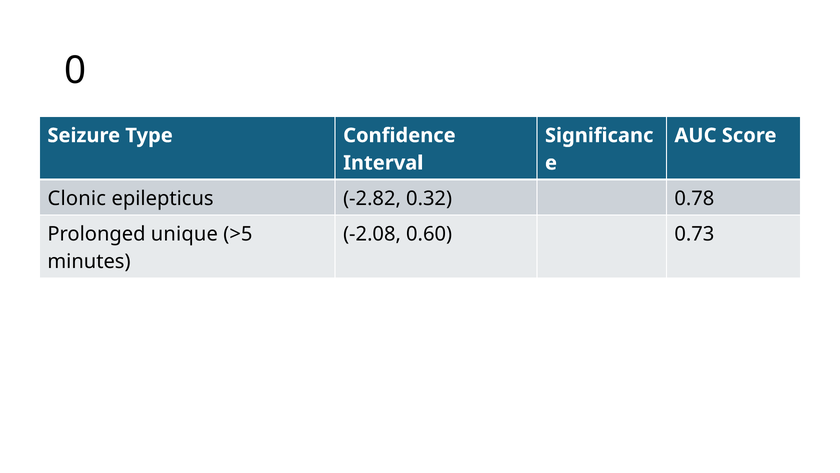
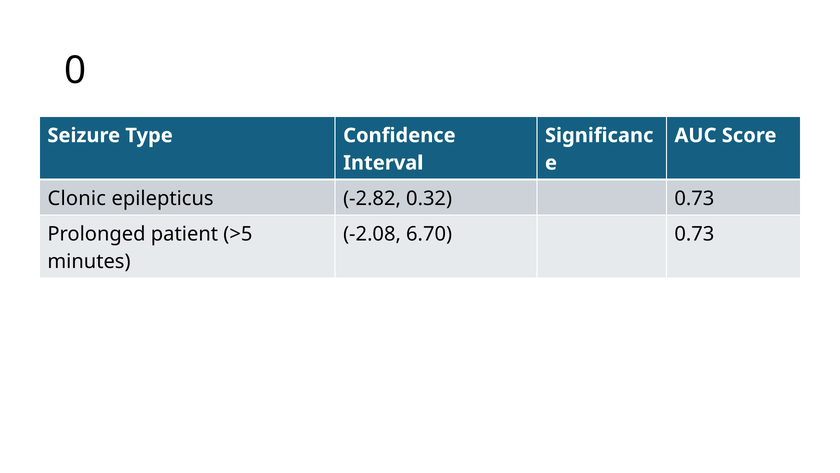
0.32 0.78: 0.78 -> 0.73 (694, 198)
unique: unique -> patient (184, 234)
0.60: 0.60 -> 6.70 (429, 234)
